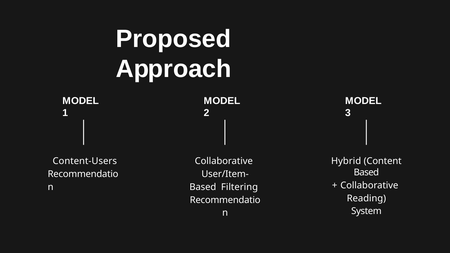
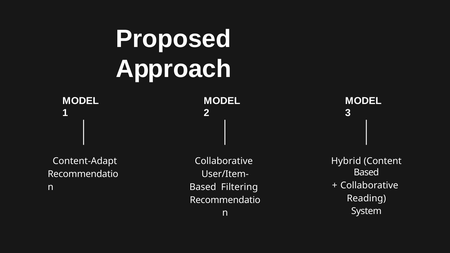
Content-Users: Content-Users -> Content-Adapt (85, 161)
